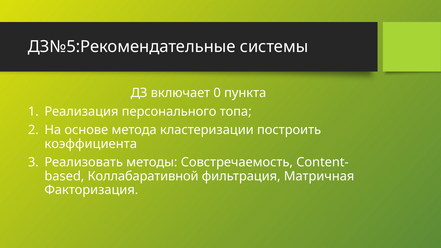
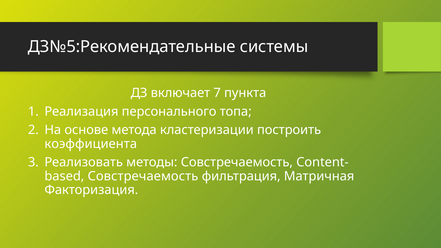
0: 0 -> 7 (217, 93)
Коллабаративной: Коллабаративной -> Совстречаемость (143, 176)
